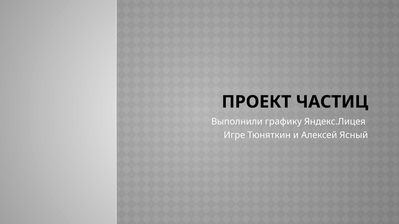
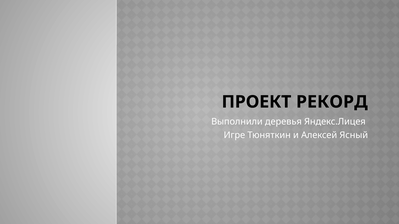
ЧАСТИЦ: ЧАСТИЦ -> РЕКОРД (332, 102)
графику: графику -> деревья (283, 122)
